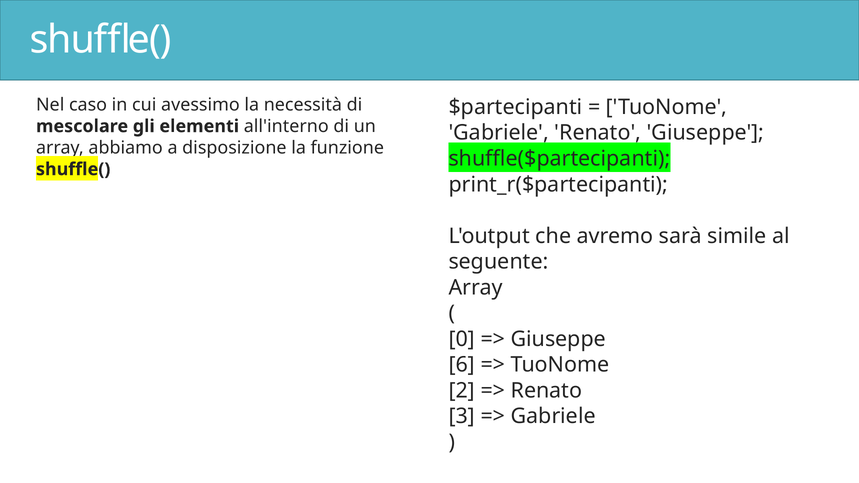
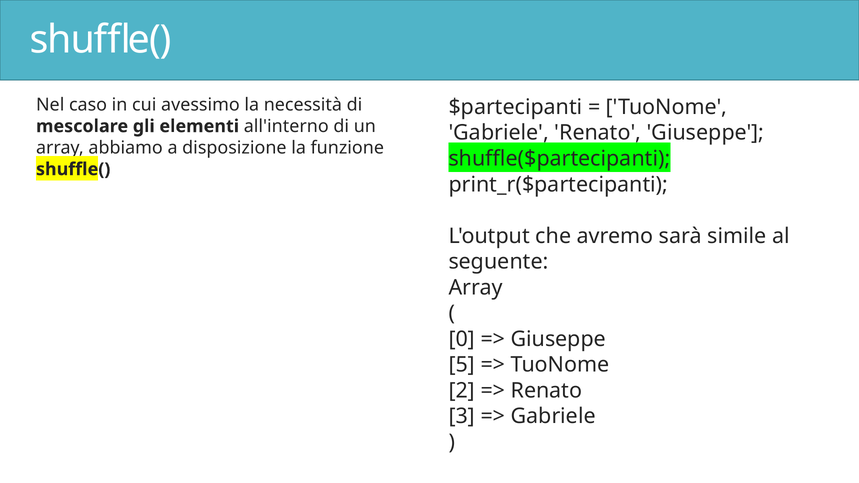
6: 6 -> 5 (462, 365)
